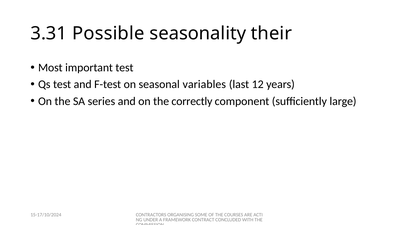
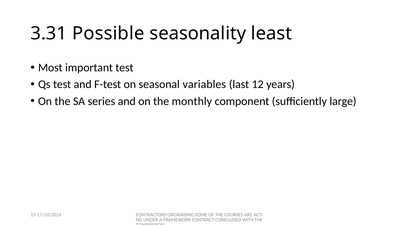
their: their -> least (271, 34)
correctly: correctly -> monthly (192, 101)
